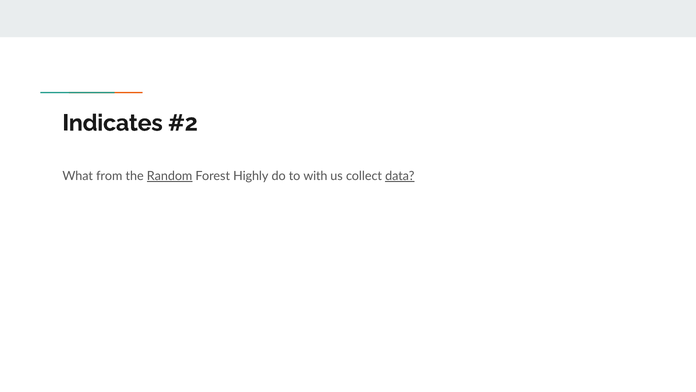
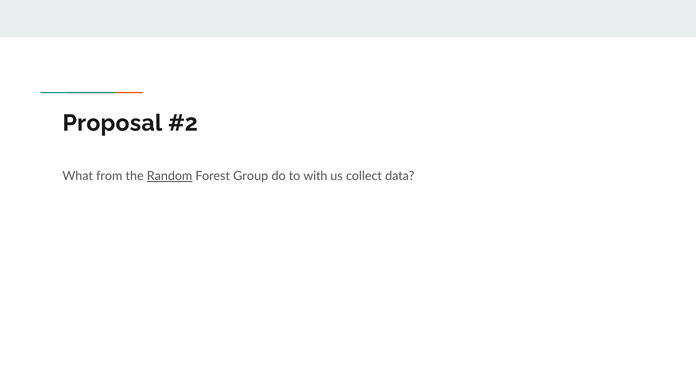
Indicates: Indicates -> Proposal (112, 123)
Highly: Highly -> Group (251, 176)
data underline: present -> none (400, 176)
